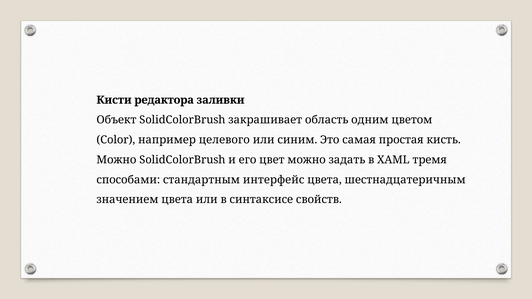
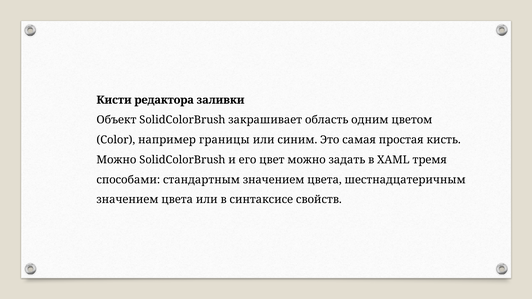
целевого: целевого -> границы (224, 140)
стандартным интерфейс: интерфейс -> значением (274, 180)
